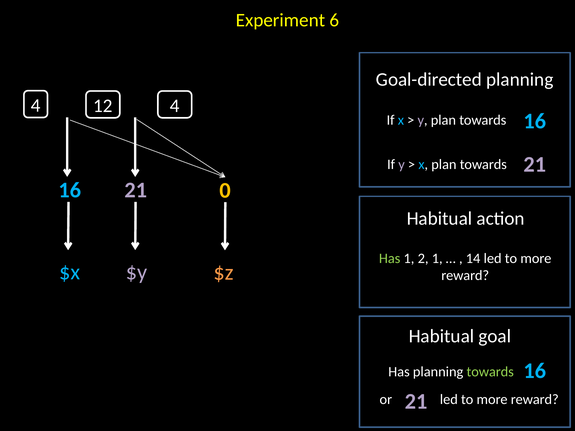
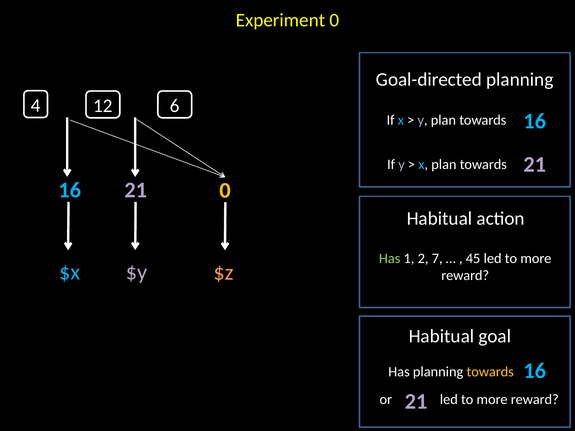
Experiment 6: 6 -> 0 (334, 20)
12 4: 4 -> 6 (175, 106)
2 1: 1 -> 7 (437, 258)
14: 14 -> 45 (473, 258)
towards colour: light green -> yellow (490, 372)
